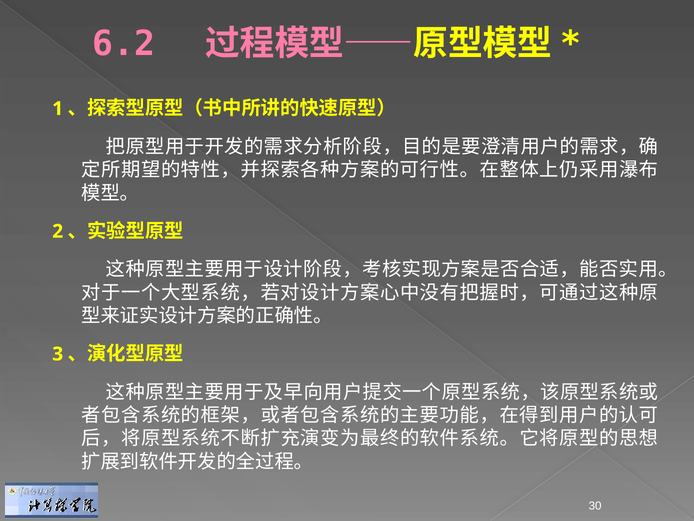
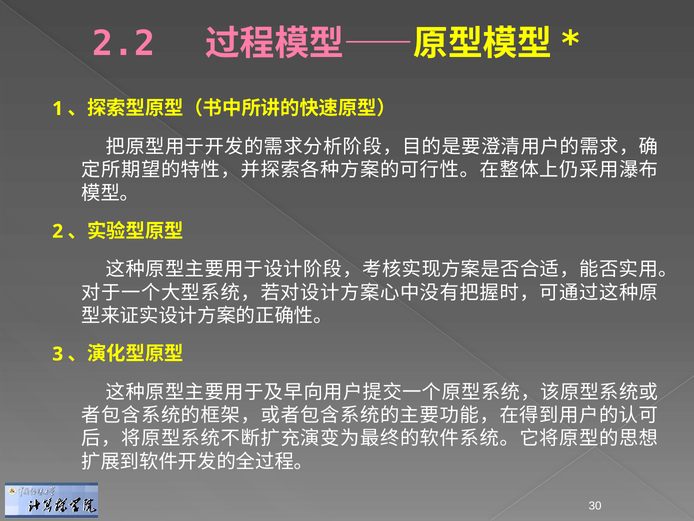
6.2: 6.2 -> 2.2 (124, 44)
